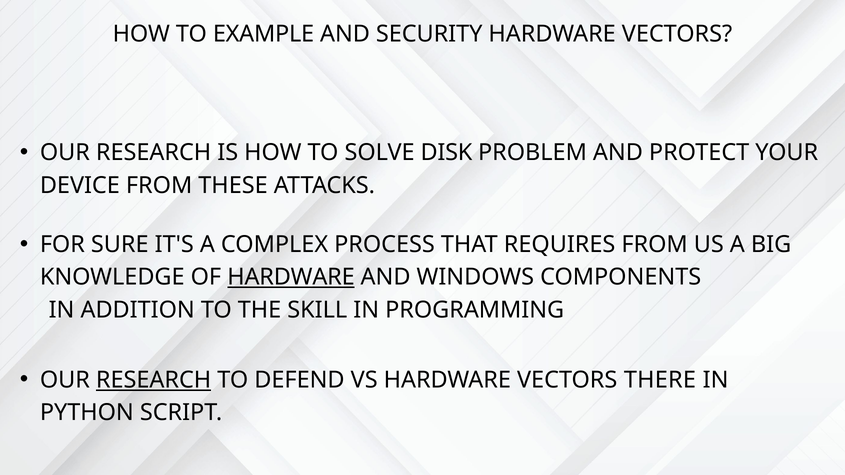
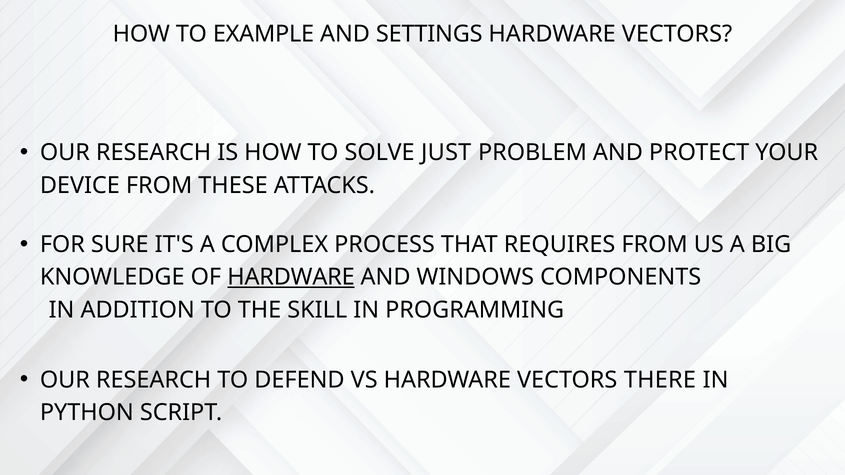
SECURITY: SECURITY -> SETTINGS (429, 34)
DISK: DISK -> JUST (446, 153)
RESEARCH underline: present -> none (154, 380)
